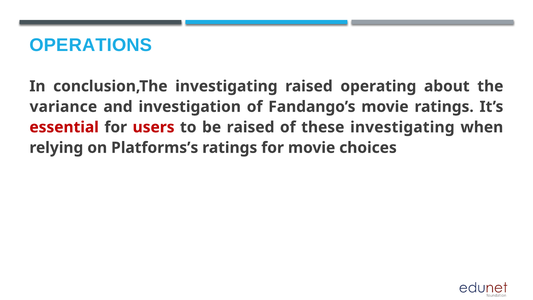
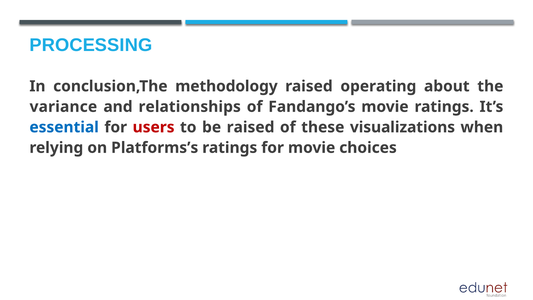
OPERATIONS: OPERATIONS -> PROCESSING (91, 45)
conclusion,The investigating: investigating -> methodology (226, 86)
investigation: investigation -> relationships (190, 107)
essential colour: red -> blue (64, 127)
these investigating: investigating -> visualizations (402, 127)
